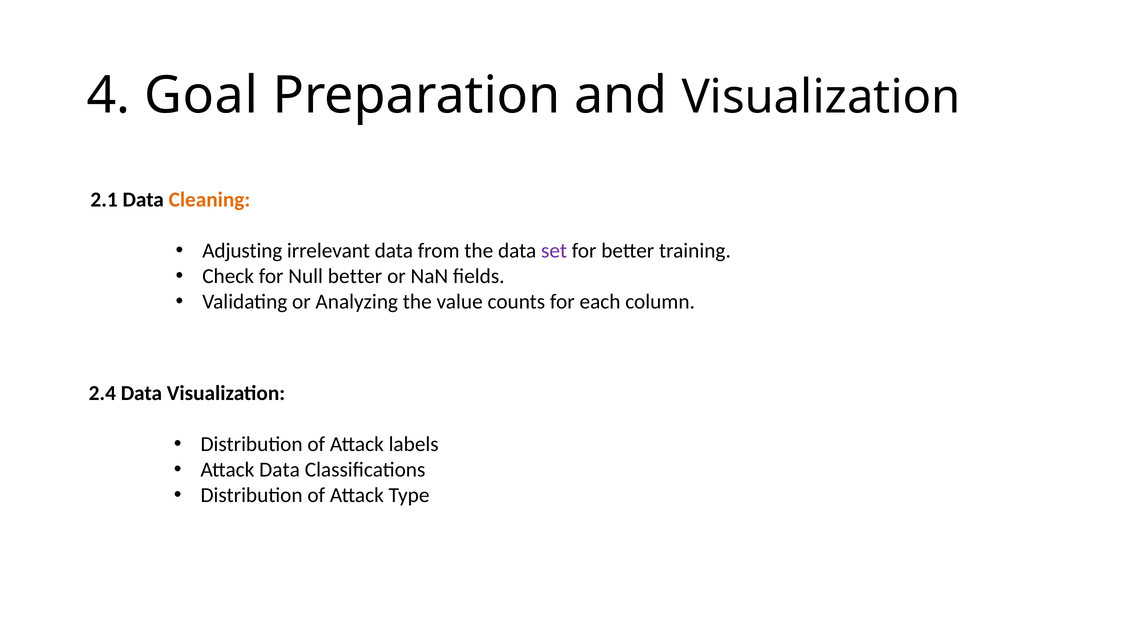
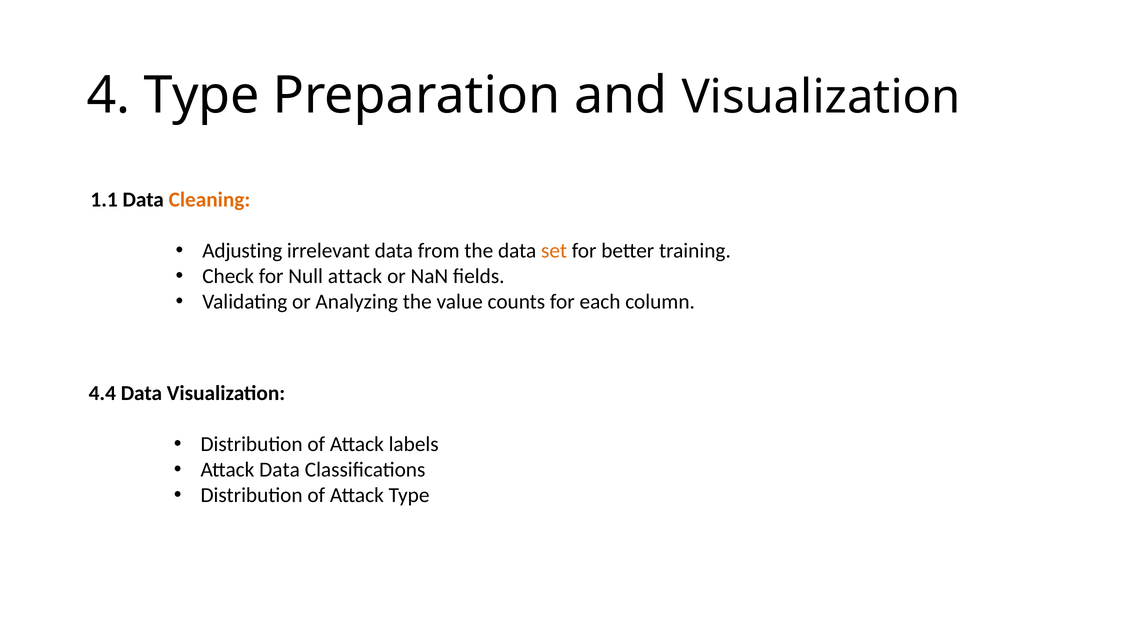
4 Goal: Goal -> Type (202, 95)
2.1: 2.1 -> 1.1 (104, 200)
set colour: purple -> orange (554, 251)
Null better: better -> attack (355, 276)
2.4: 2.4 -> 4.4 (102, 393)
